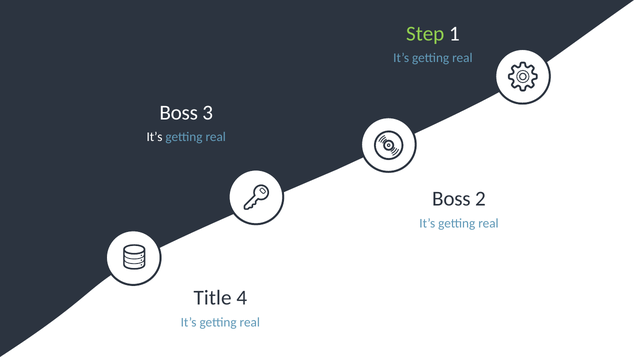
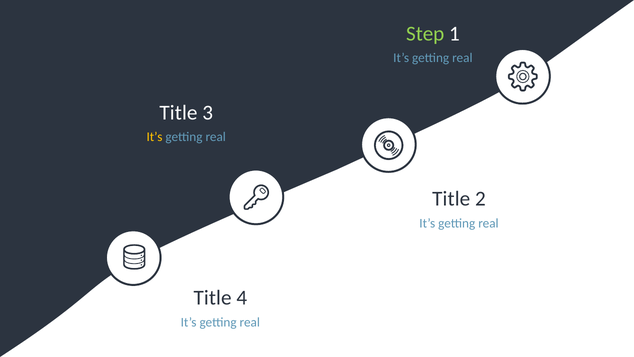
Boss: Boss -> Title (178, 112)
It’s colour: white -> yellow (155, 137)
Boss: Boss -> Title (451, 199)
